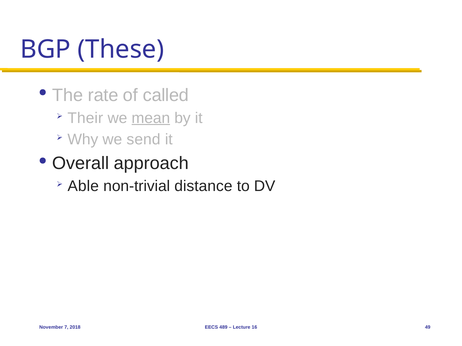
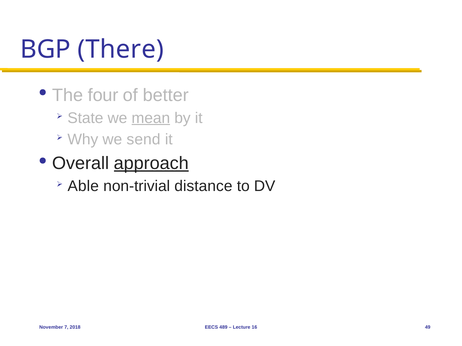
These: These -> There (121, 49)
rate: rate -> four (103, 95)
called: called -> better (166, 95)
Their: Their -> State (85, 118)
approach underline: none -> present (151, 163)
